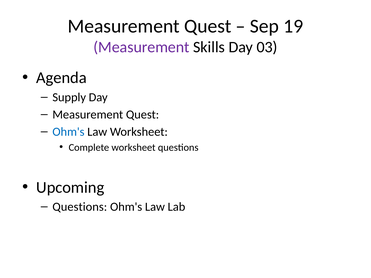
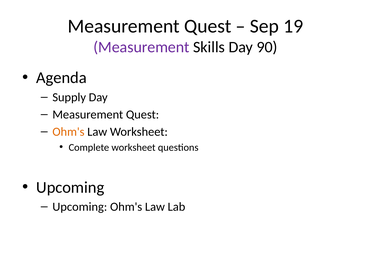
03: 03 -> 90 (267, 47)
Ohm's colour: blue -> orange (68, 132)
Questions: Questions -> Upcoming (80, 207)
